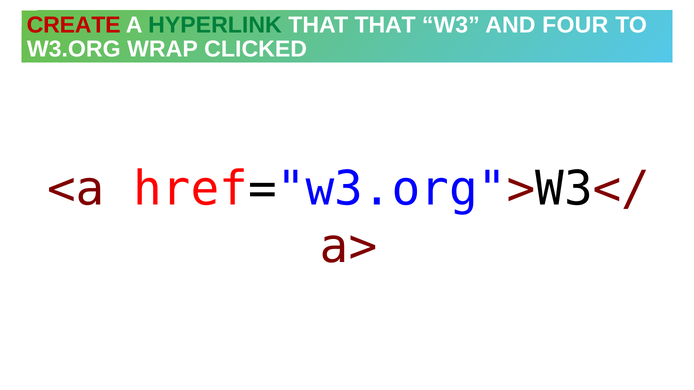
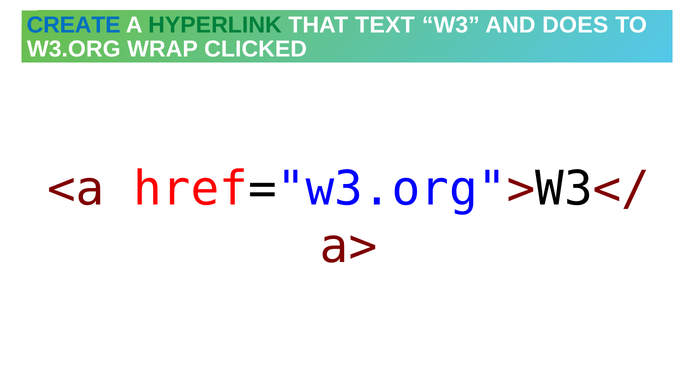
CREATE colour: red -> blue (74, 25)
THAT THAT: THAT -> TEXT (385, 25)
FOUR: FOUR -> DOES (575, 25)
